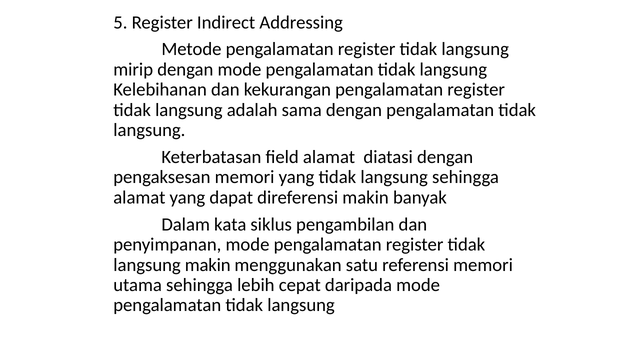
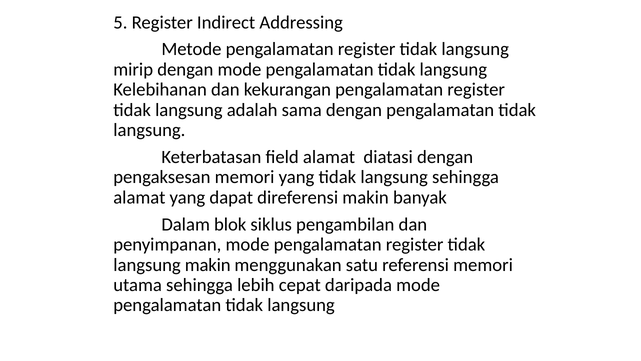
kata: kata -> blok (230, 224)
